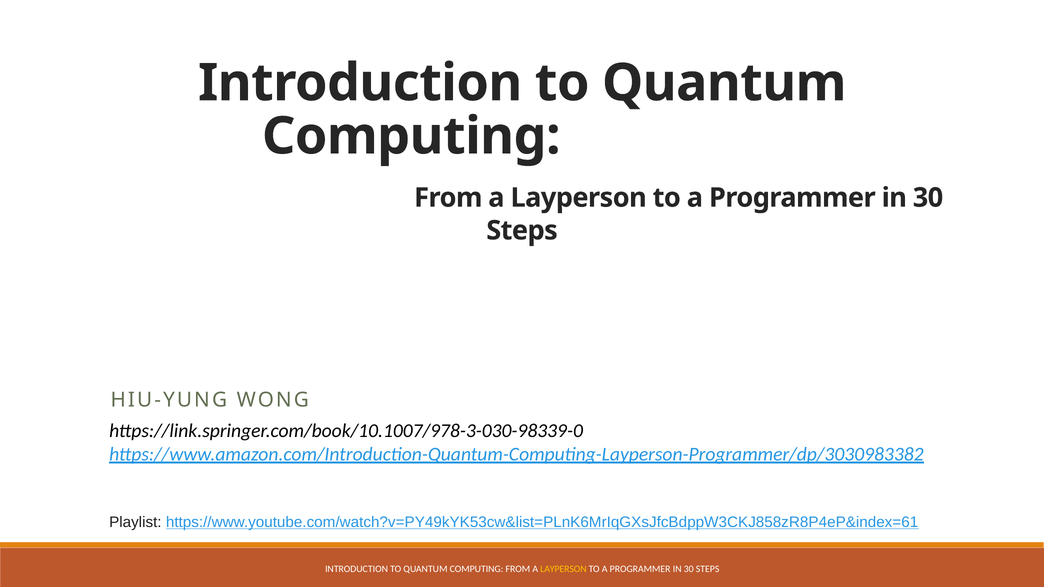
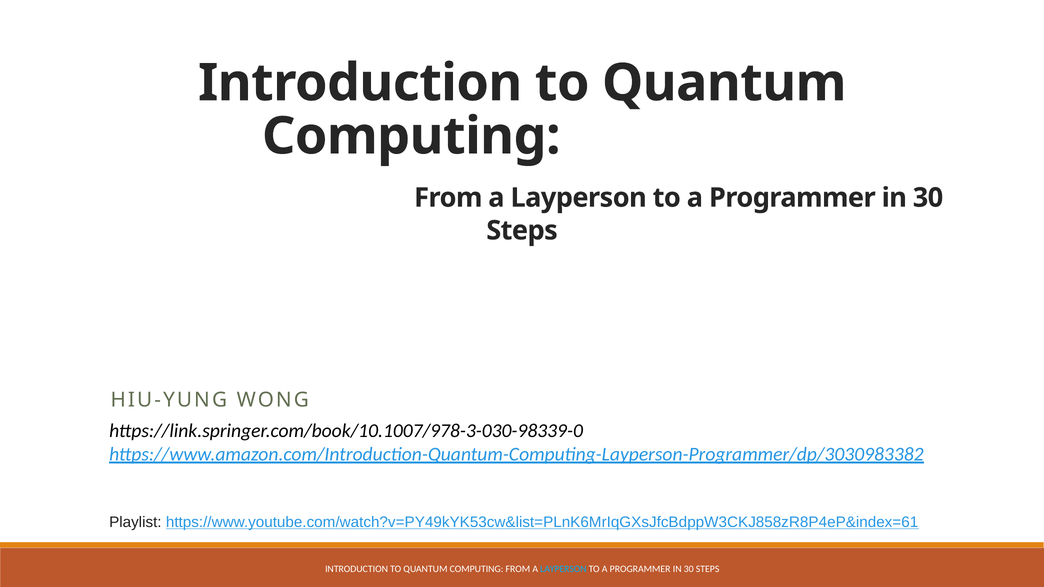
LAYPERSON colour: yellow -> light blue (563, 569)
